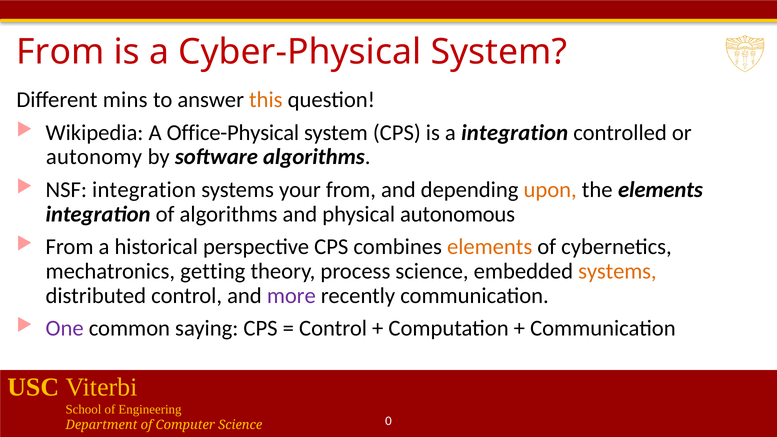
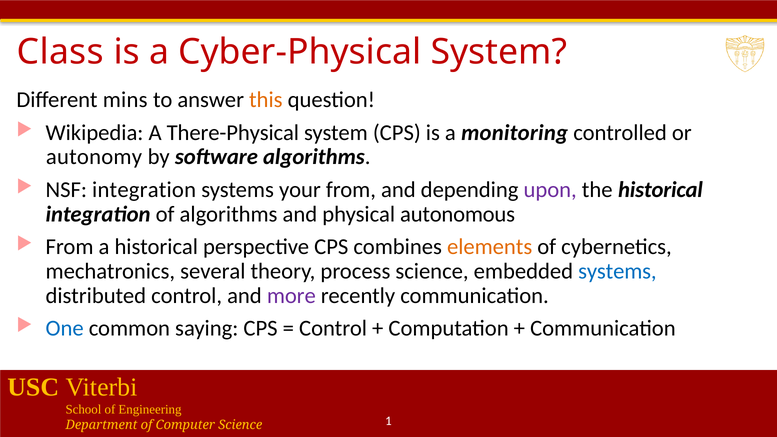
From: From -> Class (60, 52)
Office-Physical: Office-Physical -> There-Physical (233, 133)
a integration: integration -> monitoring (515, 133)
upon colour: orange -> purple (550, 190)
the elements: elements -> historical (660, 190)
getting: getting -> several (213, 271)
systems colour: orange -> blue (617, 271)
One colour: purple -> blue (65, 328)
0: 0 -> 1 (389, 421)
